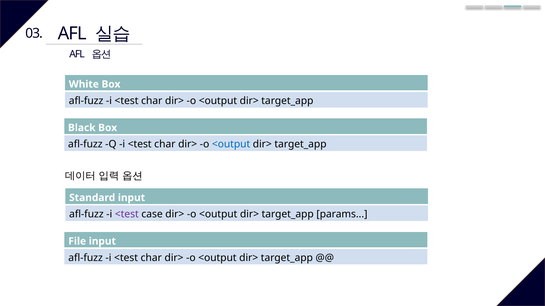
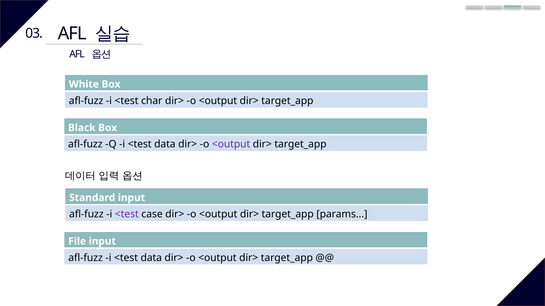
Q i <test char: char -> data (165, 145)
<output colour: blue -> purple (231, 145)
char: char -> data (151, 258)
